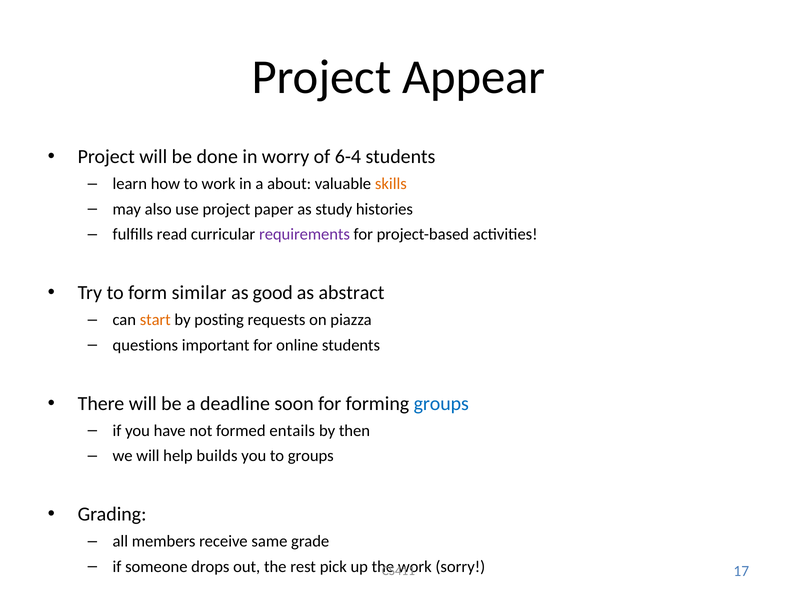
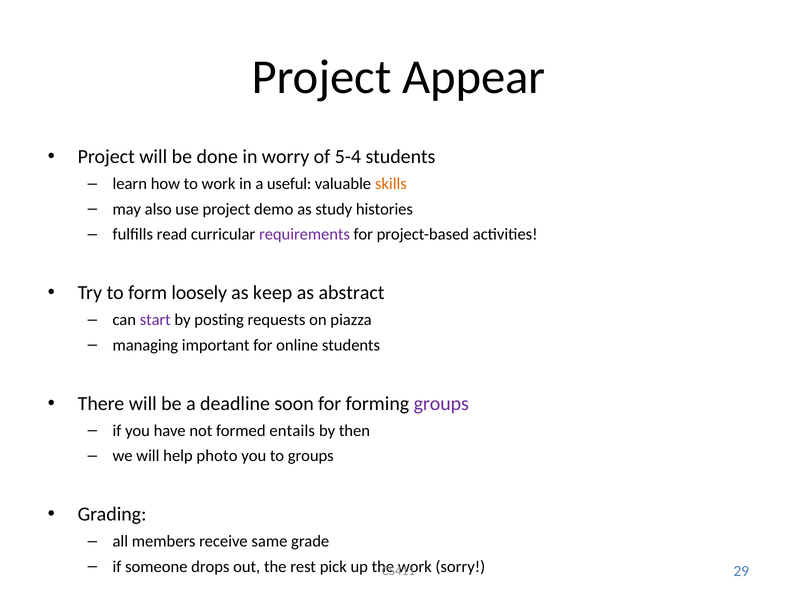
6-4: 6-4 -> 5-4 (348, 157)
about: about -> useful (289, 184)
paper: paper -> demo (274, 209)
similar: similar -> loosely (199, 293)
good: good -> keep (273, 293)
start colour: orange -> purple (155, 320)
questions: questions -> managing (145, 345)
groups colour: blue -> purple (441, 403)
builds: builds -> photo (217, 456)
17: 17 -> 29 (741, 571)
